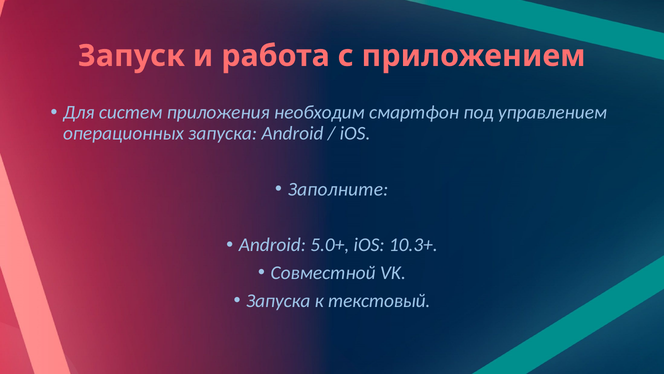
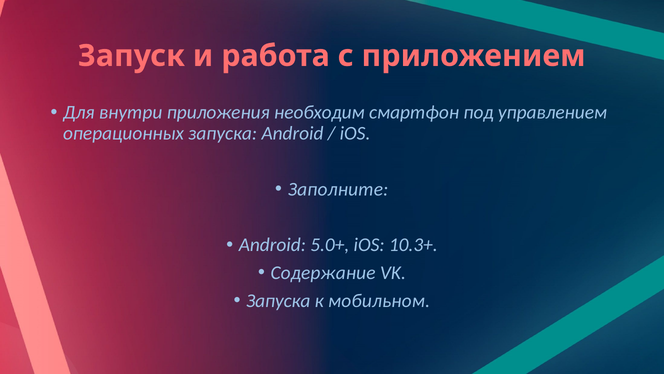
систем: систем -> внутри (131, 112)
Совместной: Совместной -> Содержание (323, 272)
текстовый: текстовый -> мобильном (379, 300)
